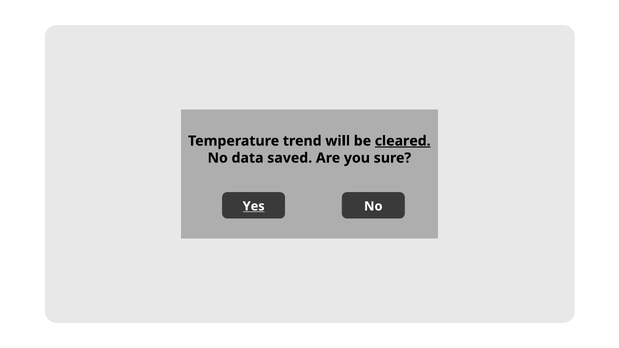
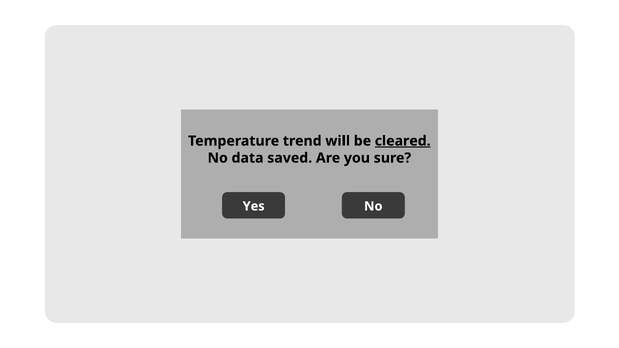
Yes underline: present -> none (254, 206)
